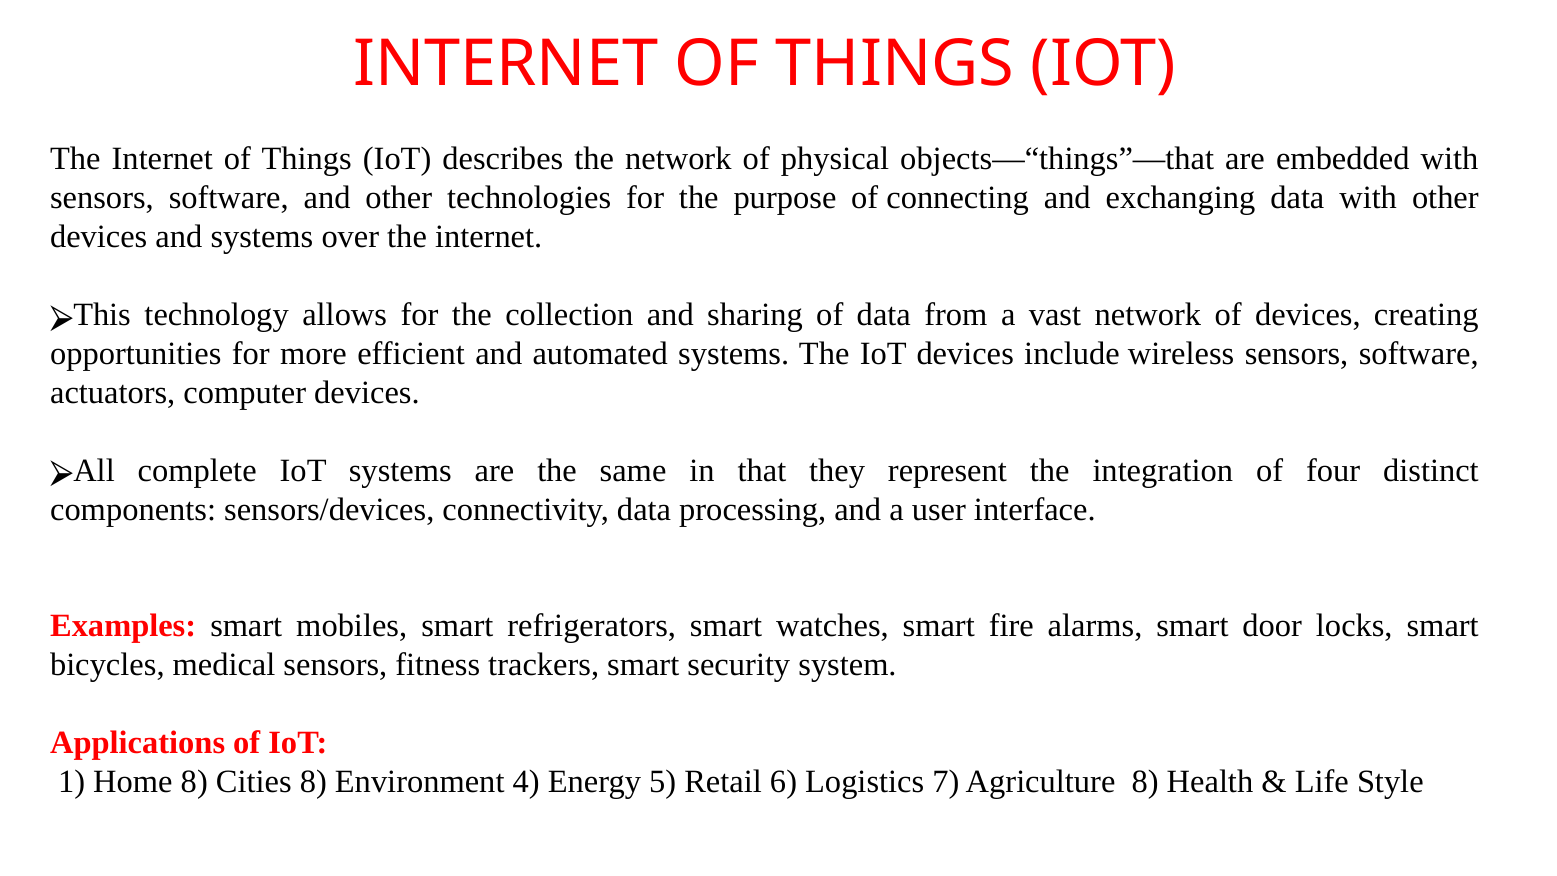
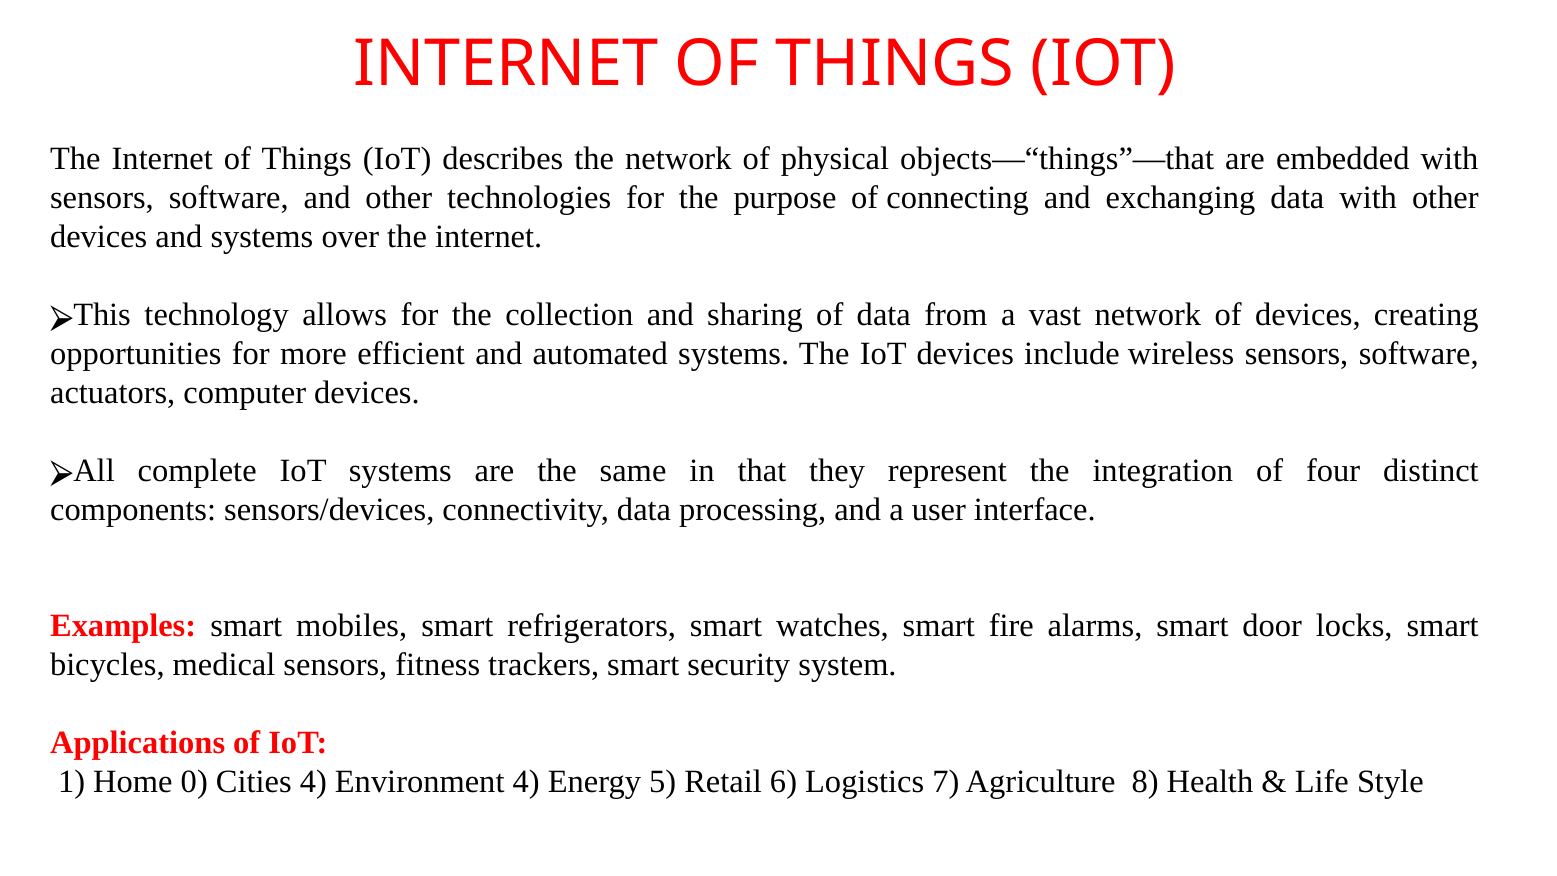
Home 8: 8 -> 0 (194, 782)
Cities 8: 8 -> 4 (313, 782)
